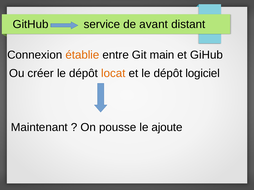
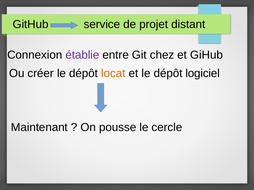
avant: avant -> projet (154, 24)
établie colour: orange -> purple (82, 55)
main: main -> chez (162, 55)
ajoute: ajoute -> cercle (167, 128)
